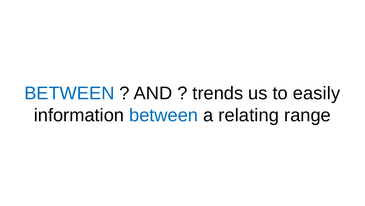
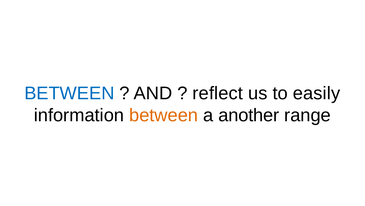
trends: trends -> reflect (218, 93)
between colour: blue -> orange (164, 115)
relating: relating -> another (249, 115)
